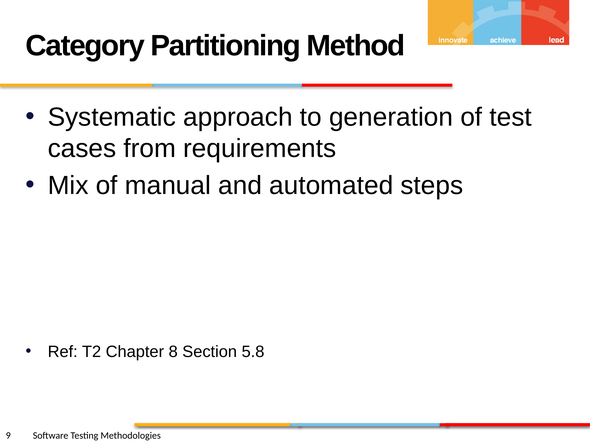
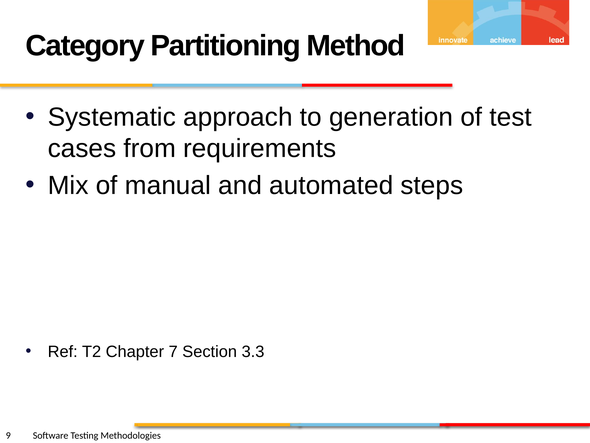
8: 8 -> 7 (173, 351)
5.8: 5.8 -> 3.3 (253, 351)
